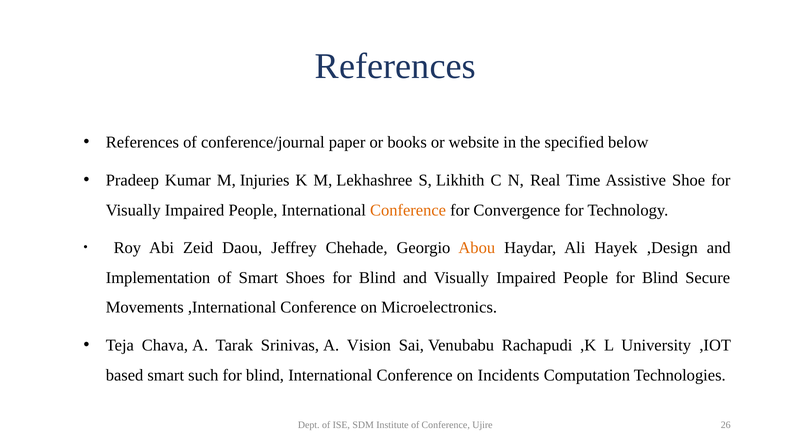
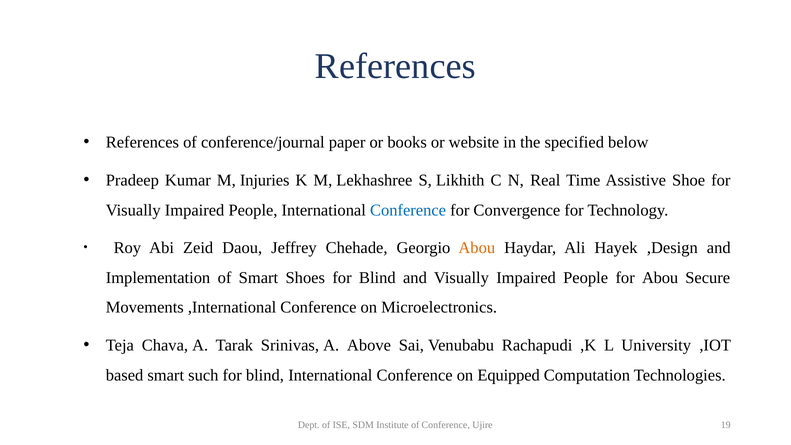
Conference colour: orange -> blue (408, 210)
People for Blind: Blind -> Abou (660, 278)
Vision: Vision -> Above (369, 345)
Incidents: Incidents -> Equipped (509, 375)
26: 26 -> 19 (726, 425)
